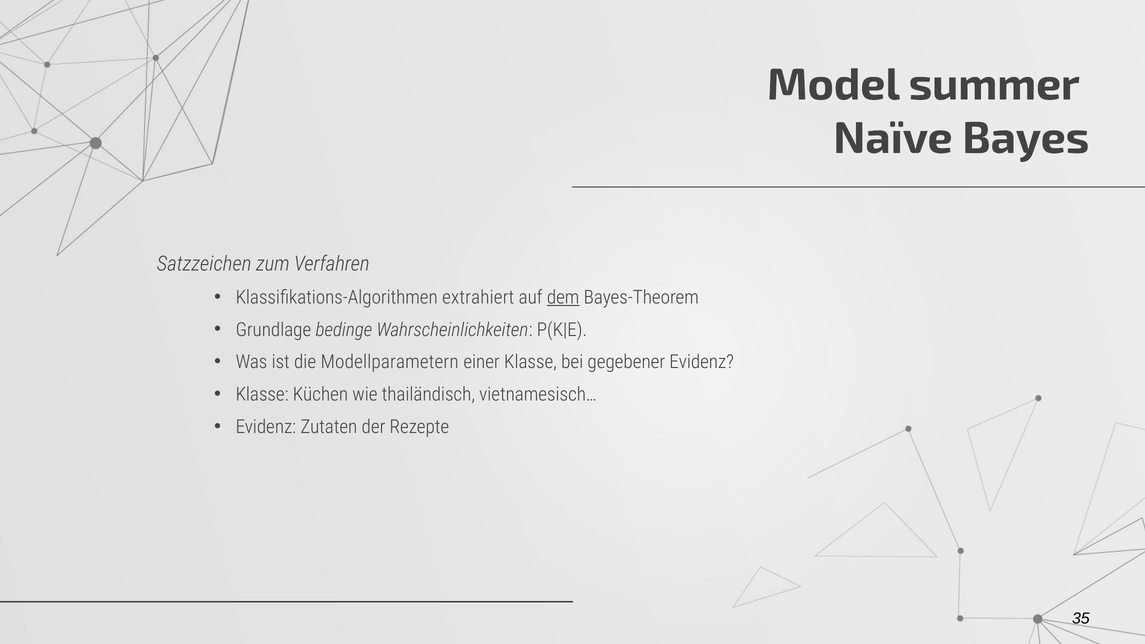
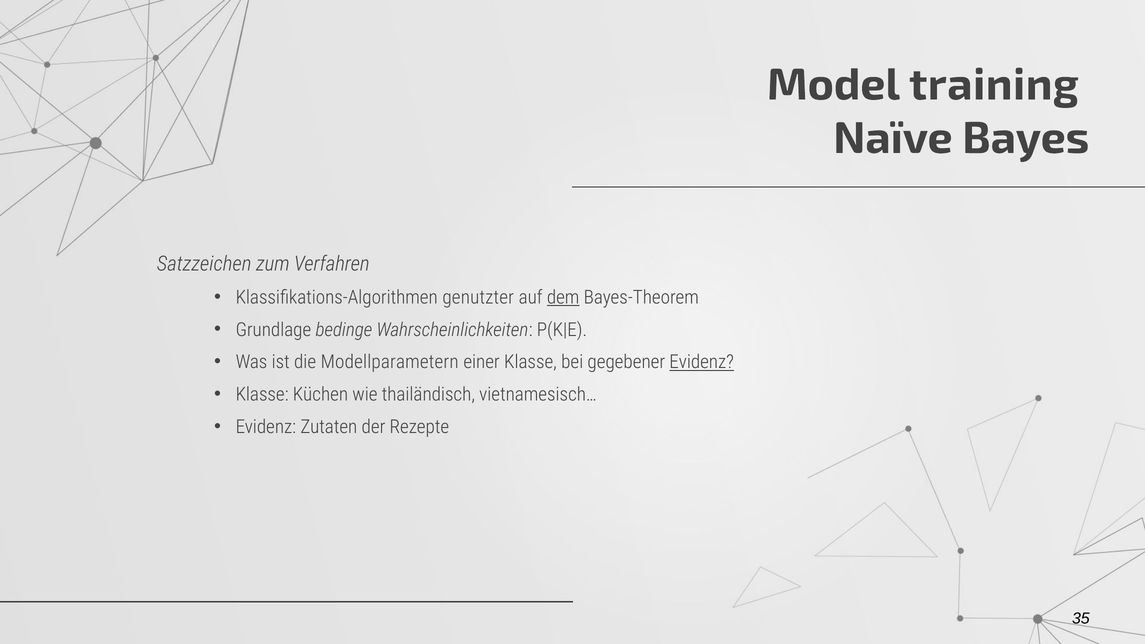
summer: summer -> training (994, 85)
extrahiert: extrahiert -> genutzter (478, 297)
Evidenz underline: none -> present (702, 362)
